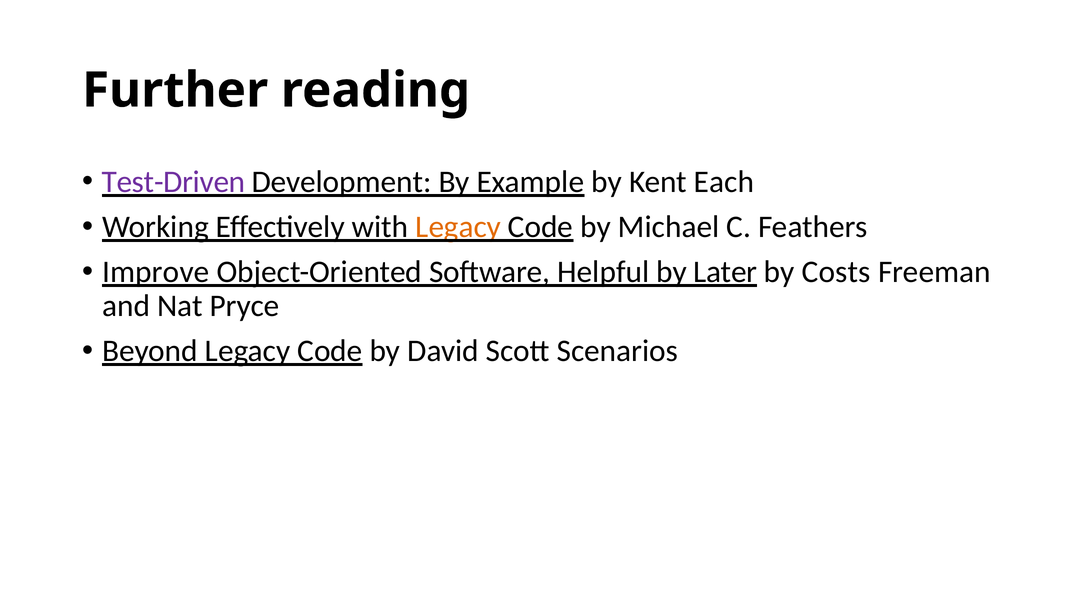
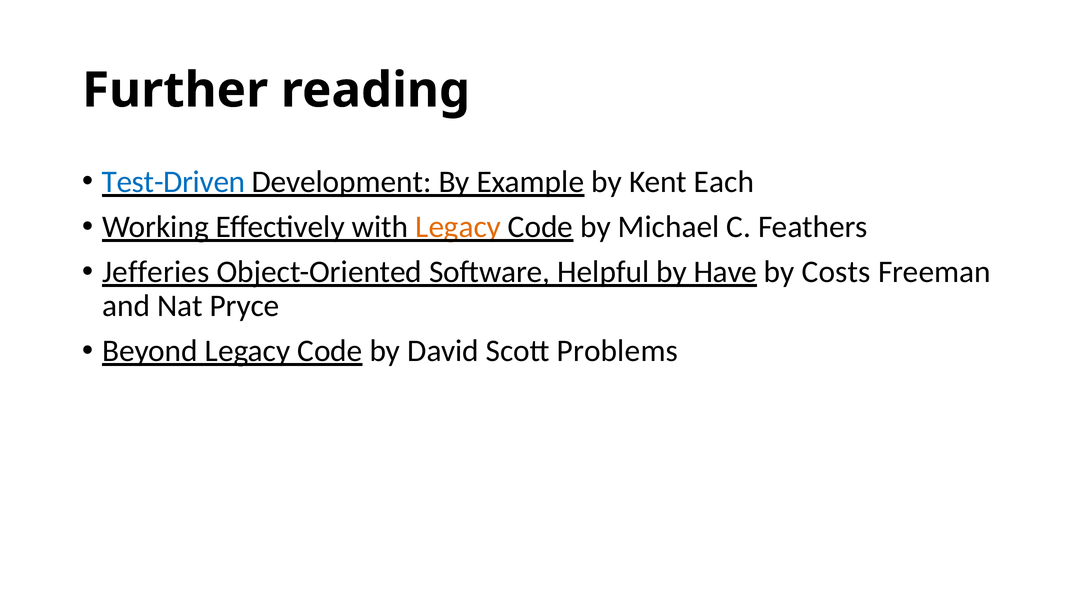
Test-Driven colour: purple -> blue (174, 182)
Improve: Improve -> Jefferies (156, 272)
Later: Later -> Have (725, 272)
Scenarios: Scenarios -> Problems (617, 351)
